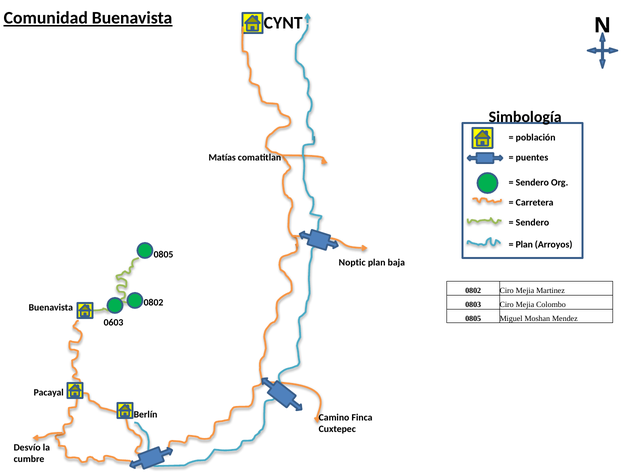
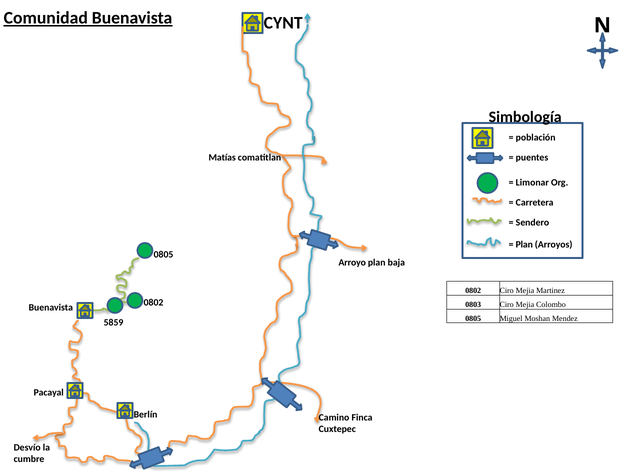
Sendero: Sendero -> Limonar (532, 183)
Noptic: Noptic -> Arroyo (352, 263)
0603: 0603 -> 5859 (114, 323)
